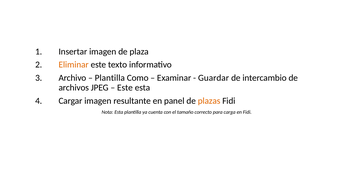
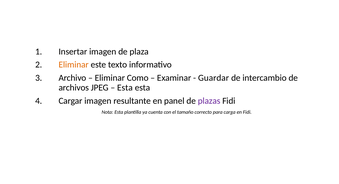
Plantilla: Plantilla -> Eliminar (110, 78)
Este: Este -> Esta (125, 88)
plazas colour: orange -> purple (209, 101)
